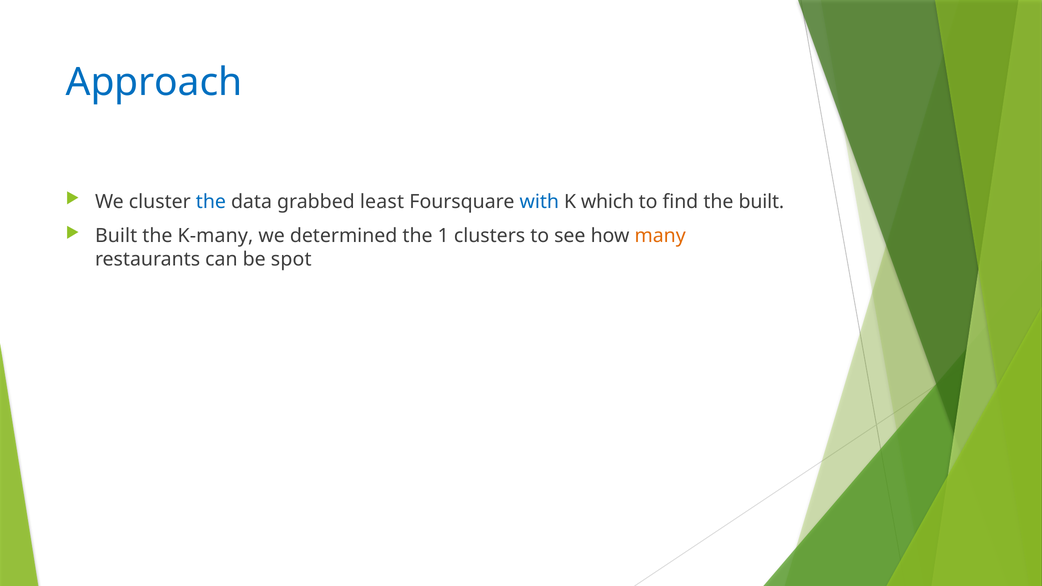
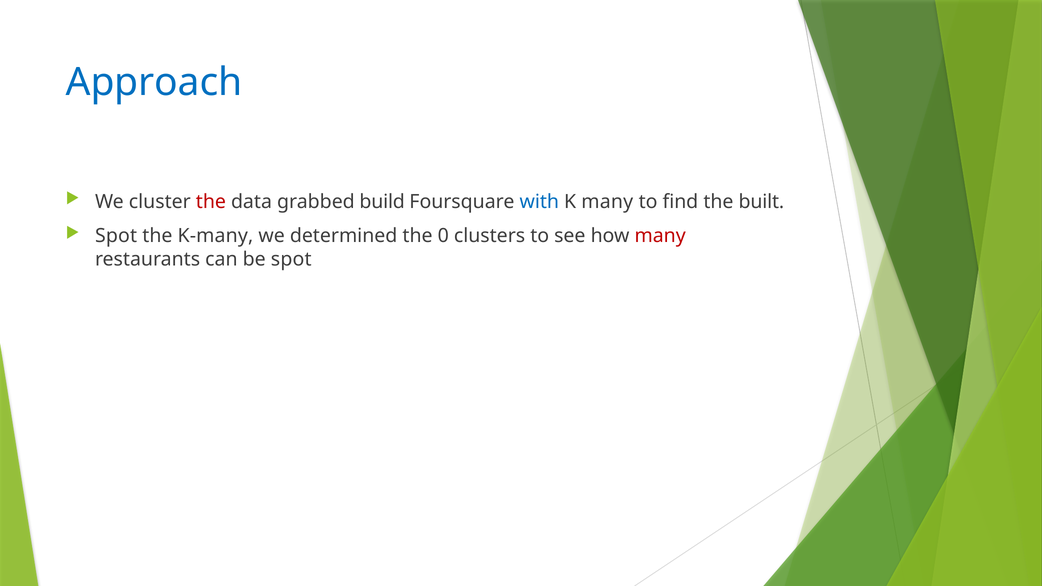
the colour: blue -> red (211, 202)
least: least -> build (382, 202)
K which: which -> many (607, 202)
Built: Built -> Spot (116, 236)
1: 1 -> 0 (443, 236)
many colour: orange -> red (660, 236)
